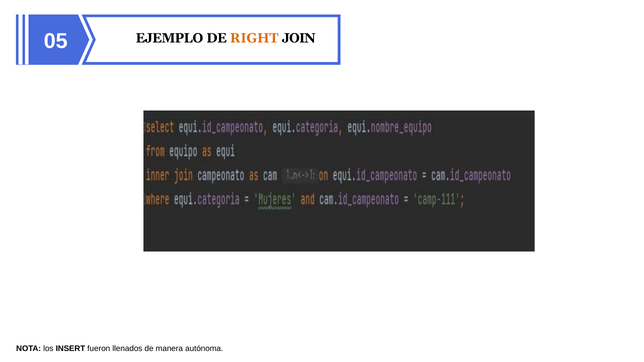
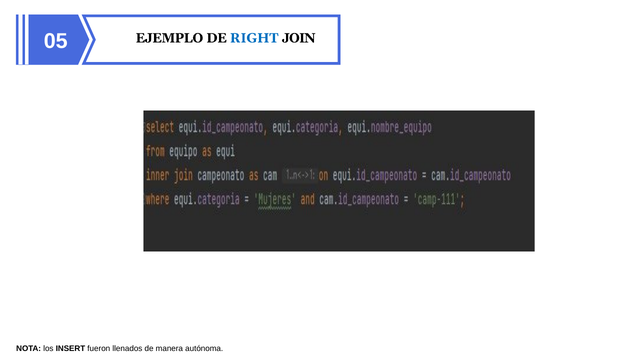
RIGHT colour: orange -> blue (254, 38)
